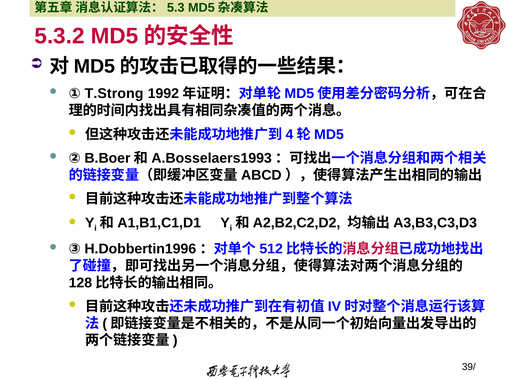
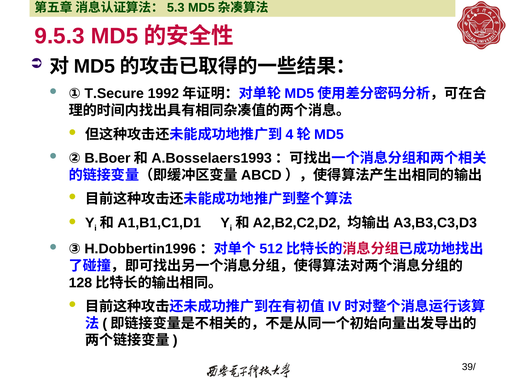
5.3.2: 5.3.2 -> 9.5.3 (60, 36)
T.Strong: T.Strong -> T.Secure (114, 94)
